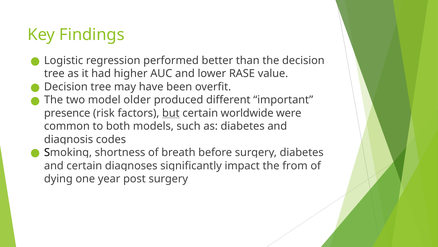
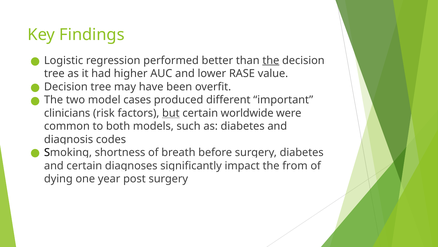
the underline: none -> present (271, 60)
older: older -> cases (137, 100)
presence: presence -> clinicians (67, 113)
